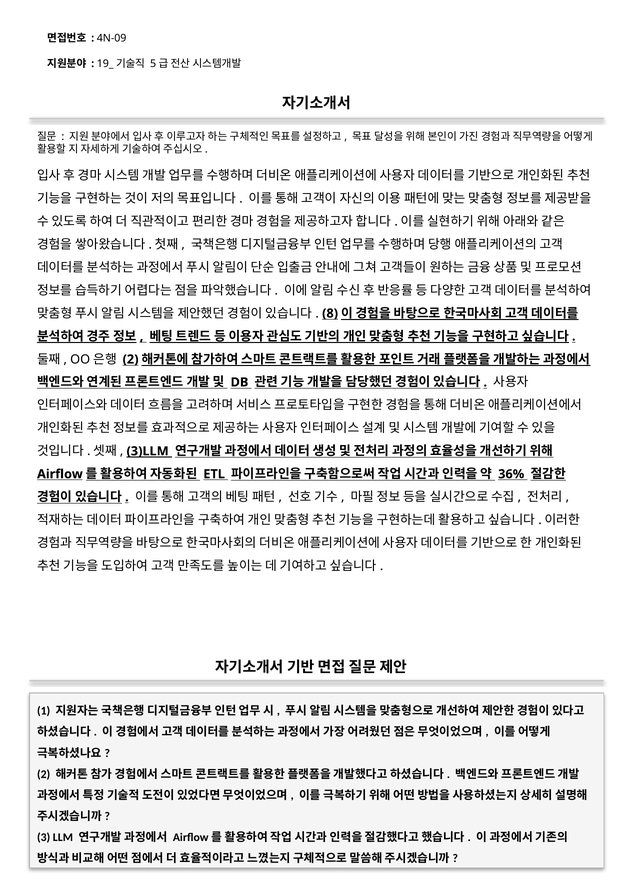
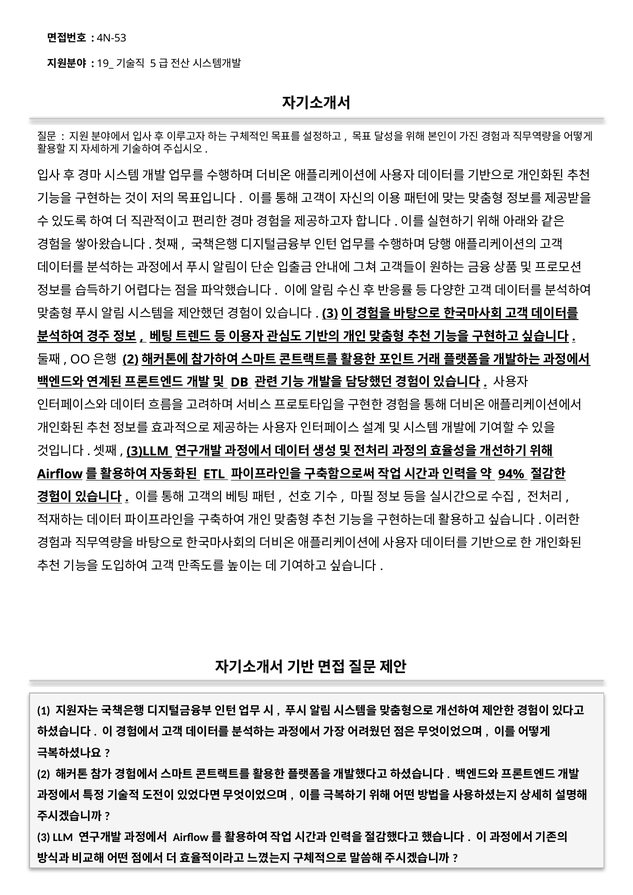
4N-09: 4N-09 -> 4N-53 (112, 38)
8: 8 -> 3 (330, 313)
36%: 36% -> 94% (511, 474)
